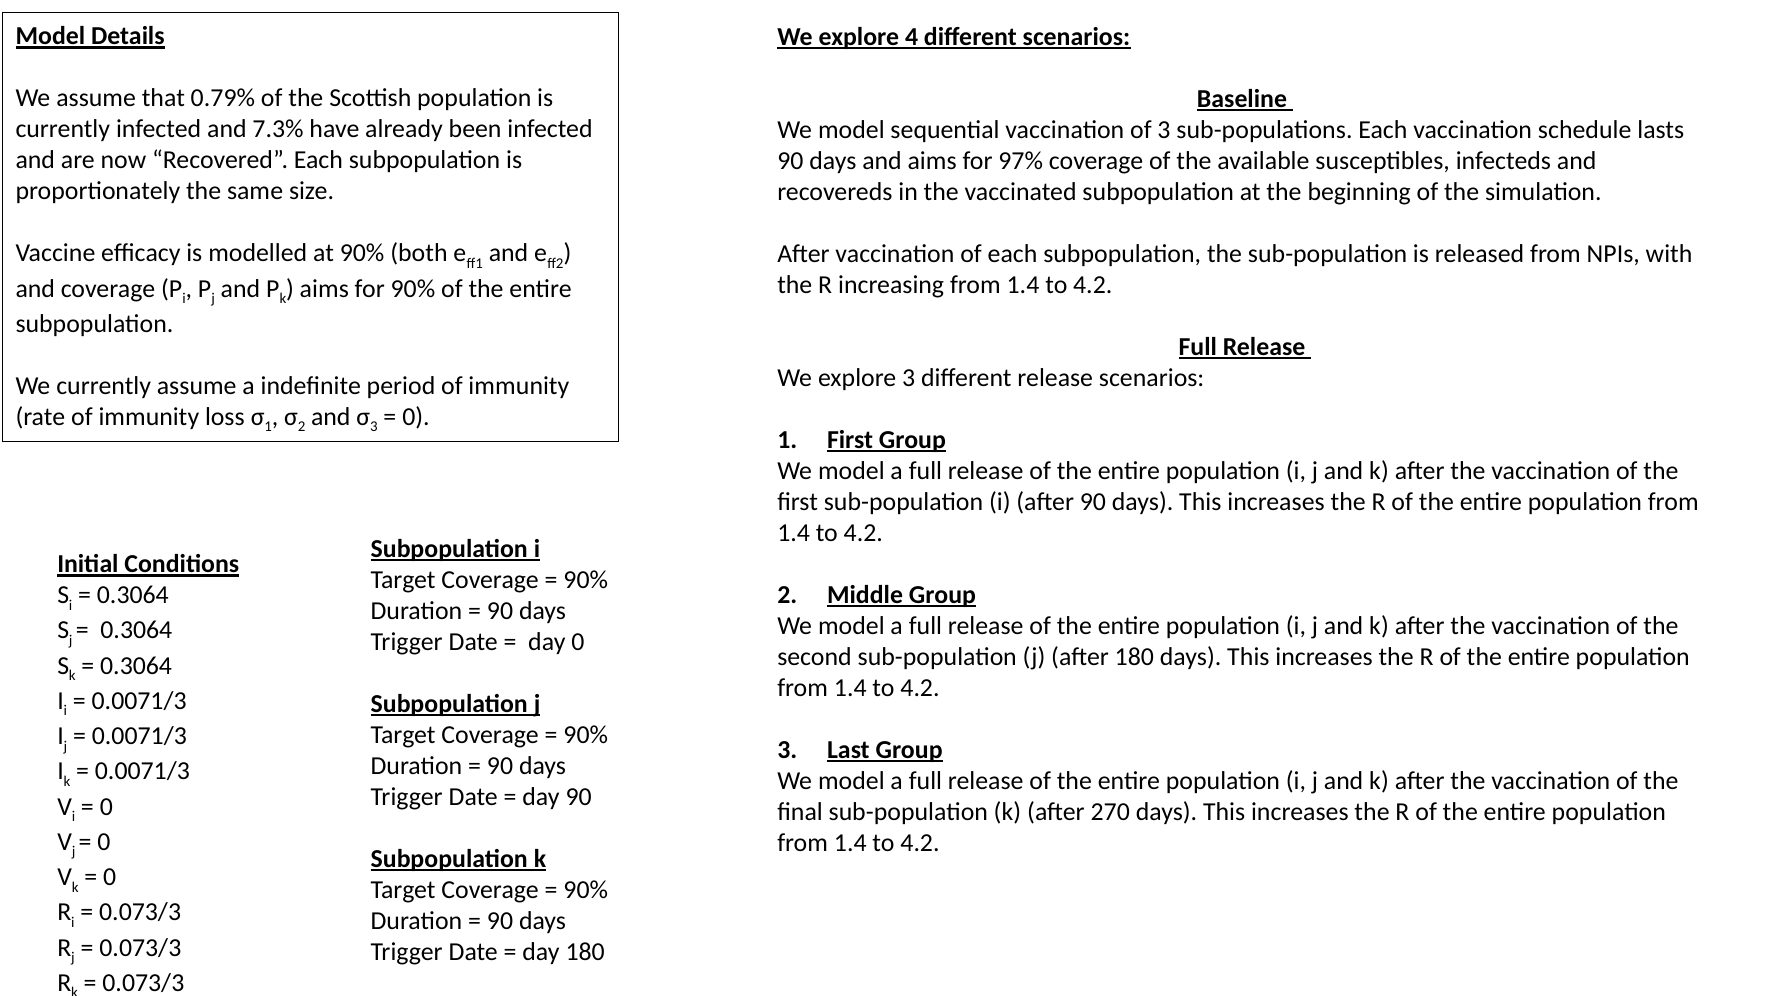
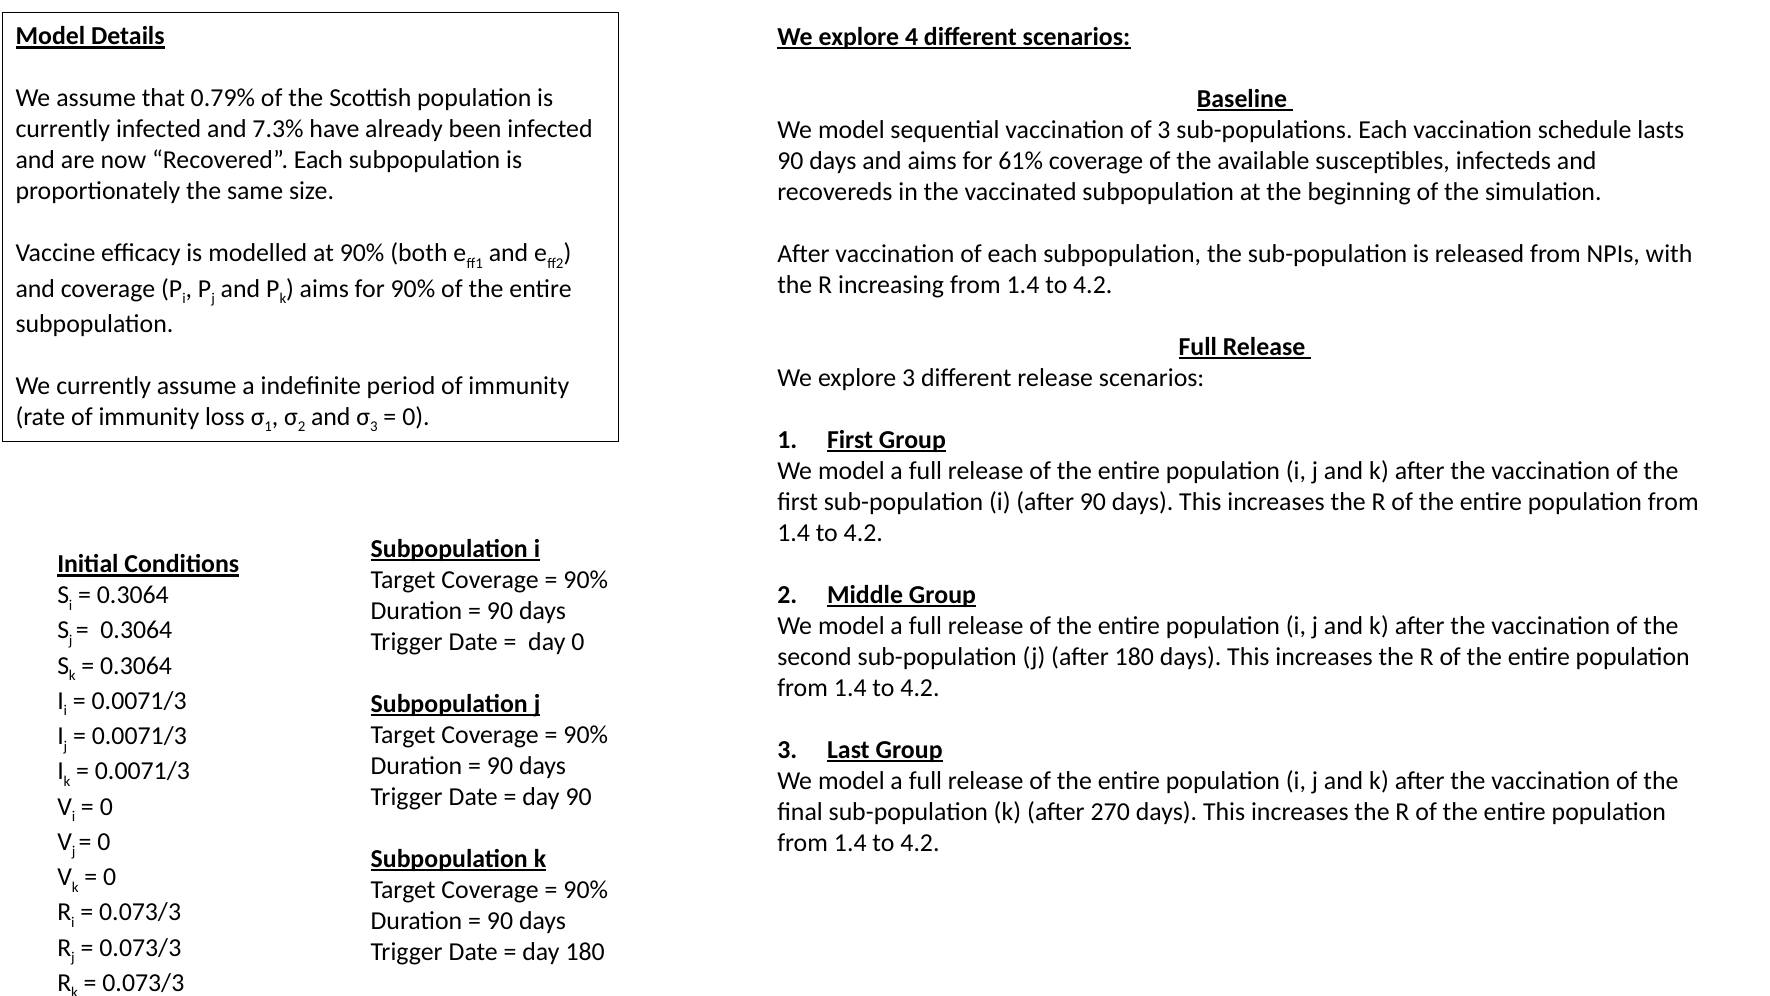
97%: 97% -> 61% (1021, 160)
